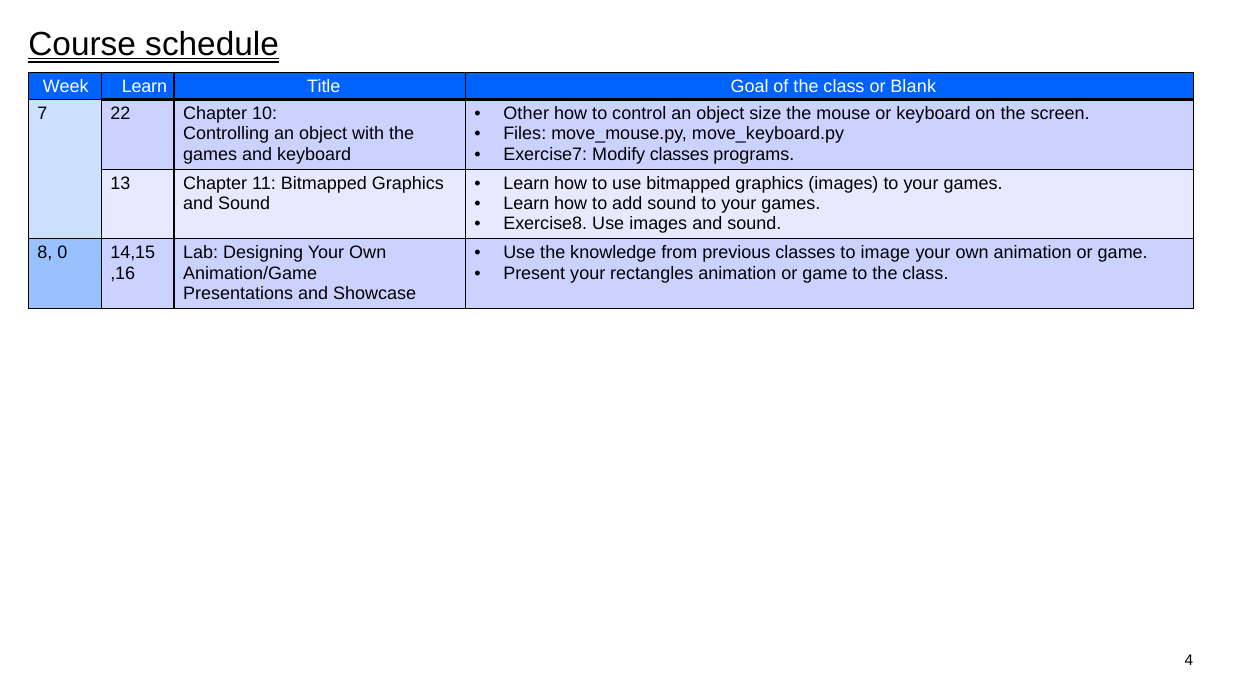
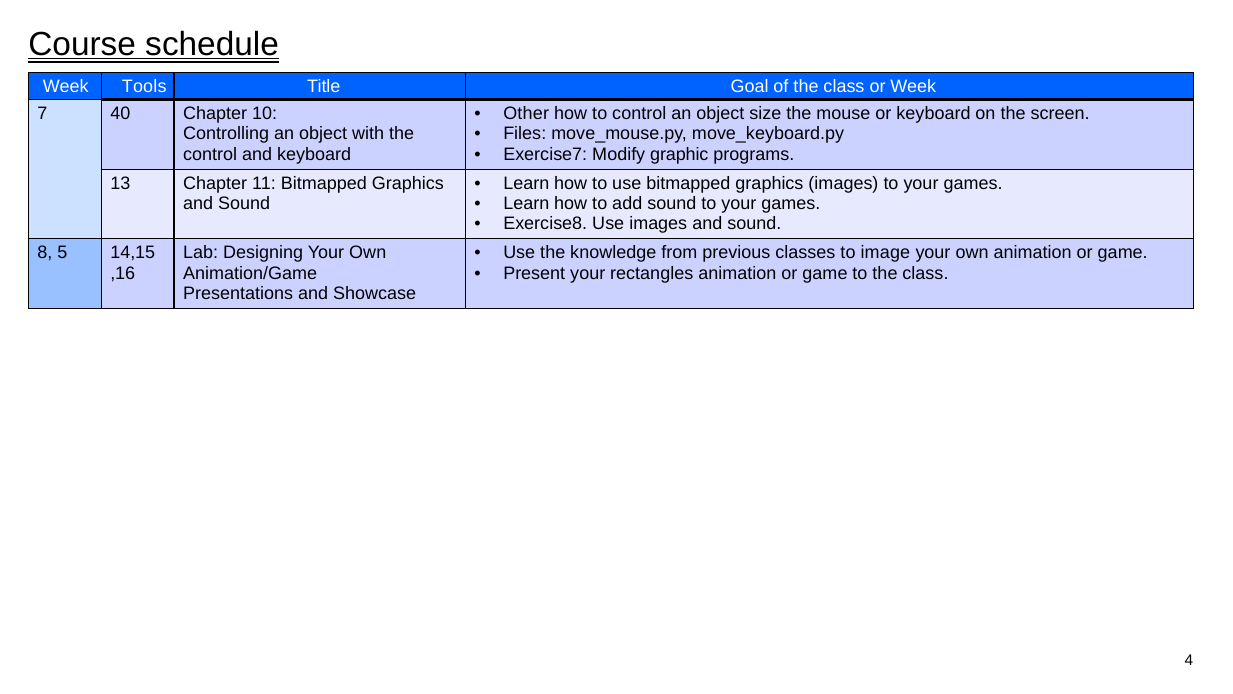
Week Learn: Learn -> Tools (144, 86)
or Blank: Blank -> Week (913, 86)
22: 22 -> 40 (120, 114)
games: games -> control (210, 154)
Modify classes: classes -> graphic (679, 154)
0: 0 -> 5 (62, 253)
